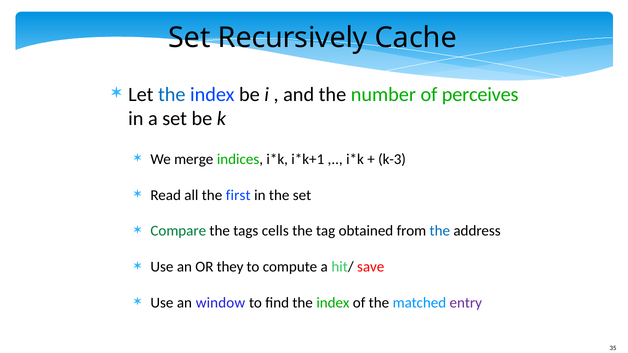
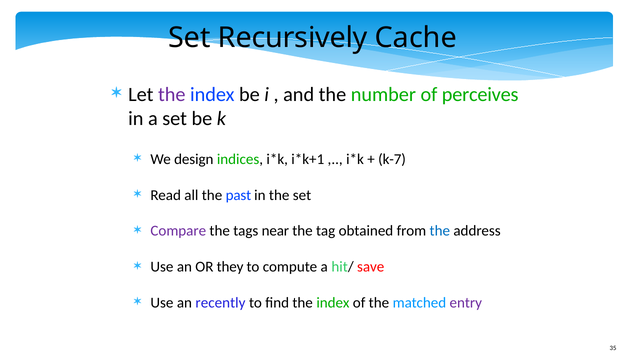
the colour: blue -> purple (172, 94)
merge: merge -> design (194, 159)
k-3: k-3 -> k-7 (392, 159)
first: first -> past (238, 195)
Compare colour: green -> purple (178, 231)
cells: cells -> near (275, 231)
window: window -> recently (221, 303)
